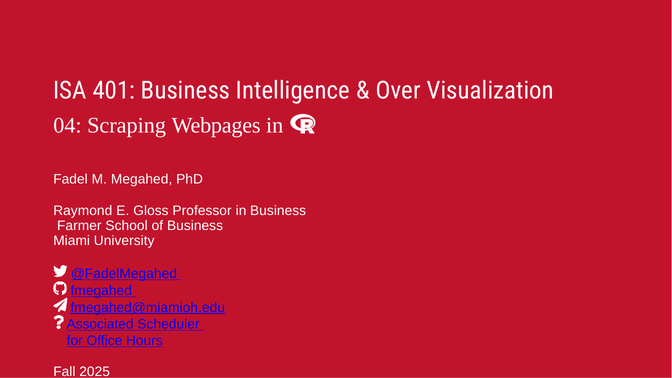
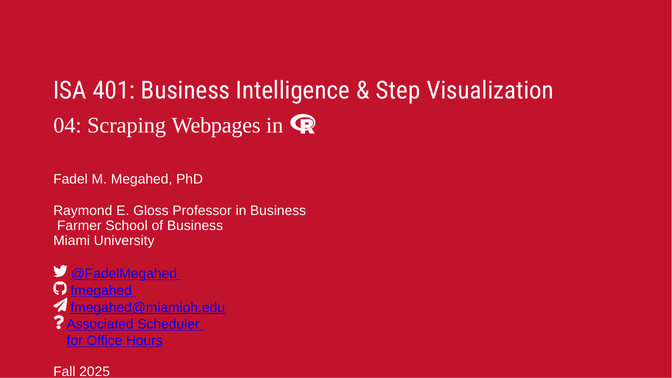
Over: Over -> Step (398, 91)
